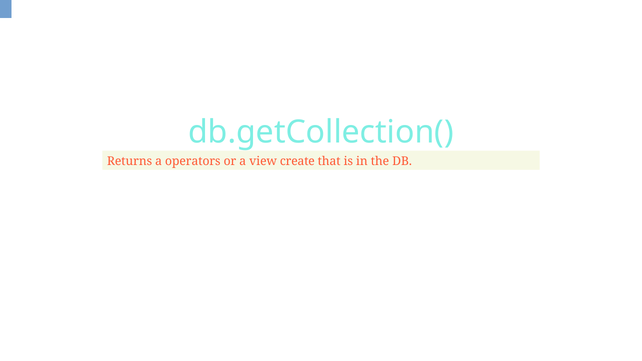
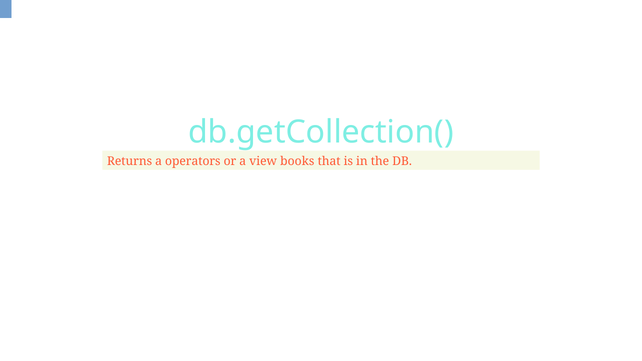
create: create -> books (297, 161)
